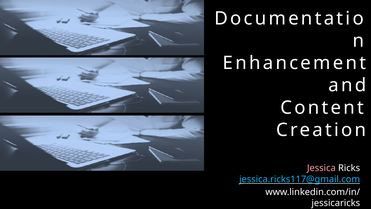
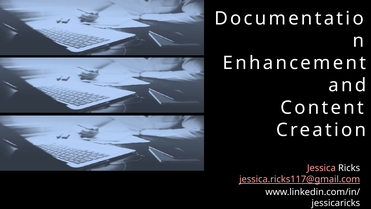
jessica.ricks117@gmail.com colour: light blue -> pink (300, 179)
